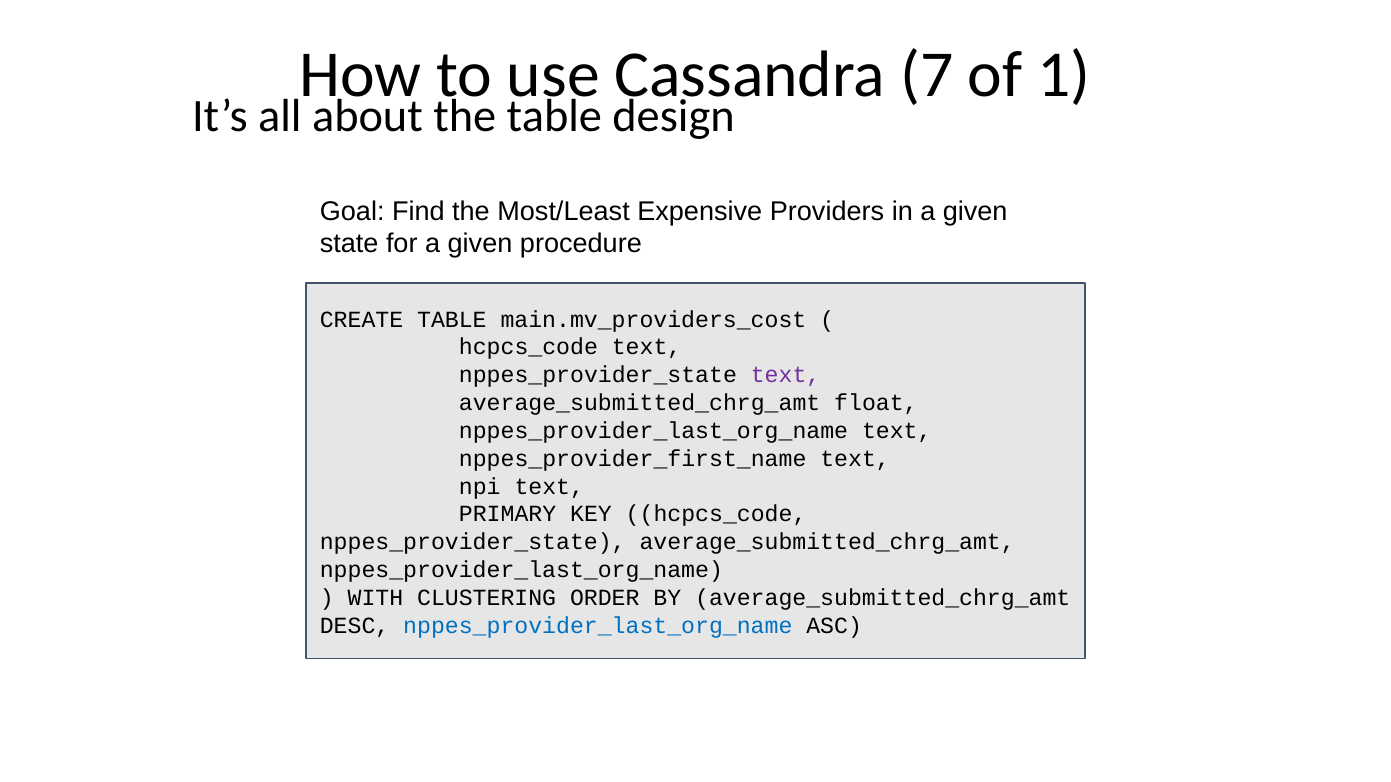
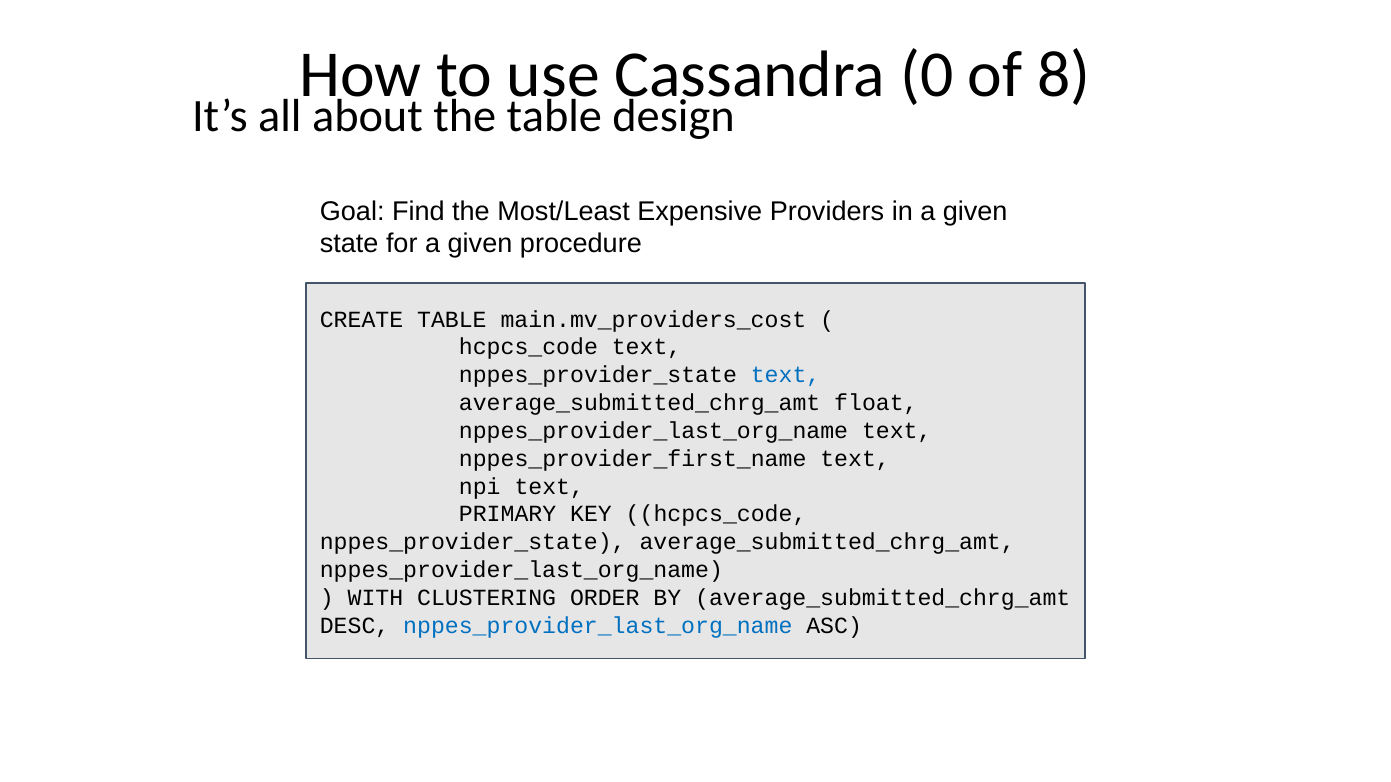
7: 7 -> 0 (927, 75)
1: 1 -> 8 (1064, 75)
text colour: purple -> blue (786, 375)
